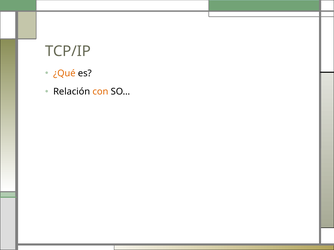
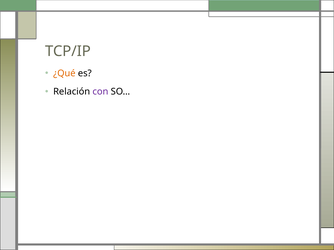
con colour: orange -> purple (100, 92)
